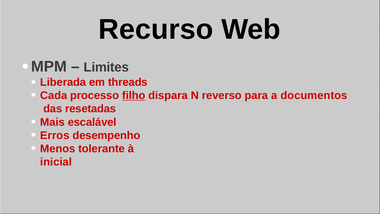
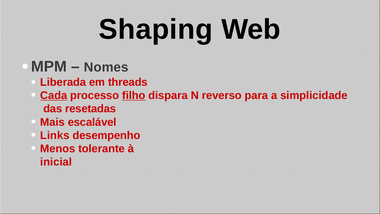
Recurso: Recurso -> Shaping (156, 29)
Limites: Limites -> Nomes (106, 67)
Cada underline: none -> present (54, 95)
documentos: documentos -> simplicidade (314, 95)
Erros: Erros -> Links (55, 135)
